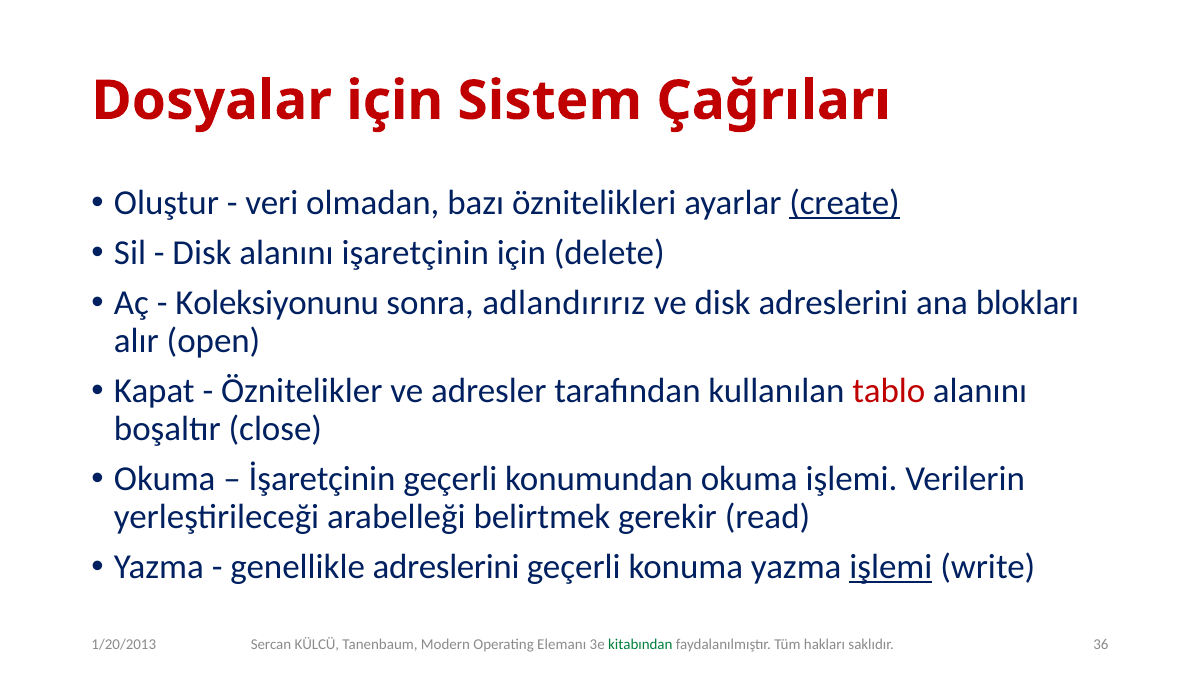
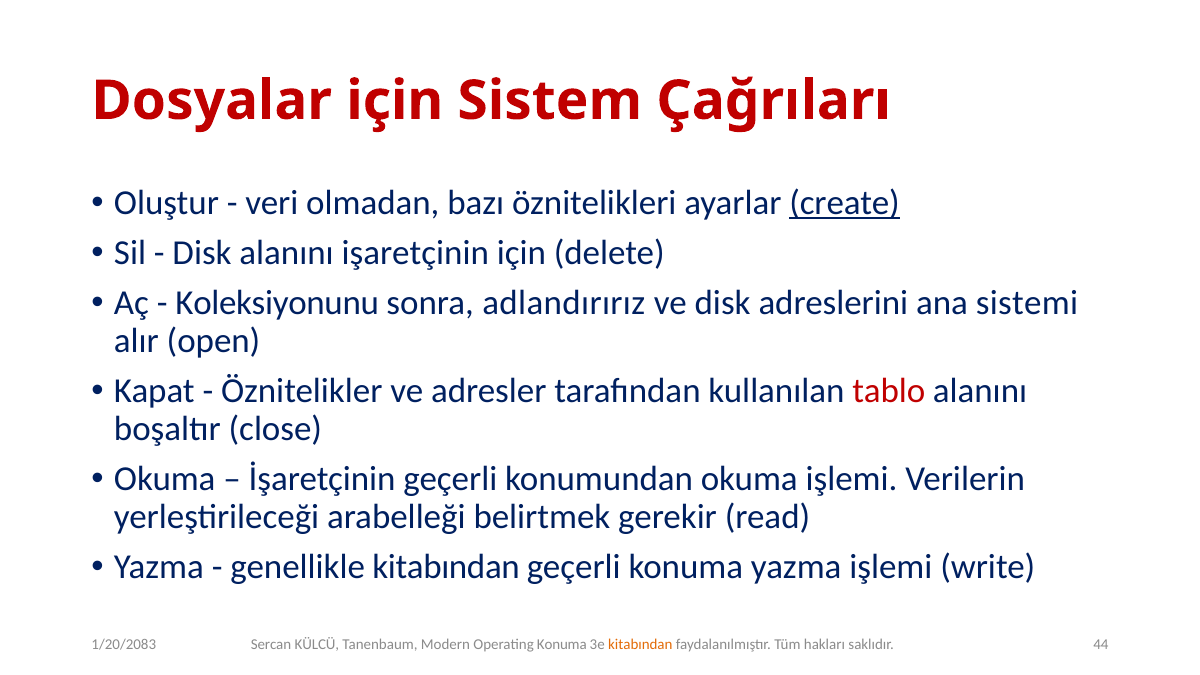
blokları: blokları -> sistemi (1027, 303)
genellikle adreslerini: adreslerini -> kitabından (446, 567)
işlemi underline: present -> none (891, 567)
Operating Elemanı: Elemanı -> Konuma (562, 644)
kitabından colour: green -> orange (640, 644)
36: 36 -> 44 (1101, 644)
1/20/2013: 1/20/2013 -> 1/20/2083 (124, 645)
